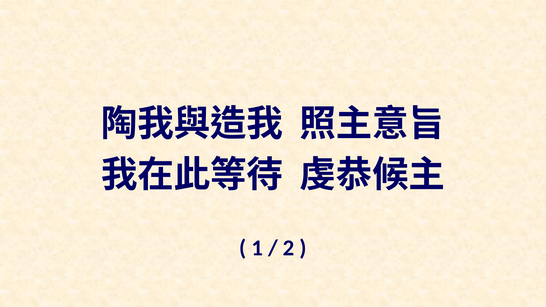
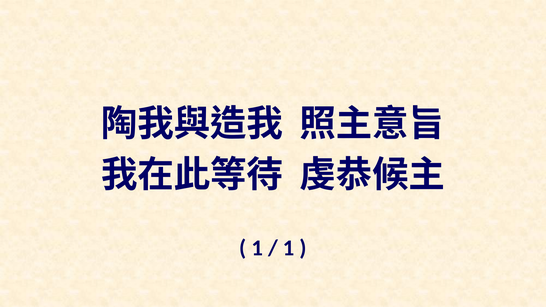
2: 2 -> 1 (289, 248)
